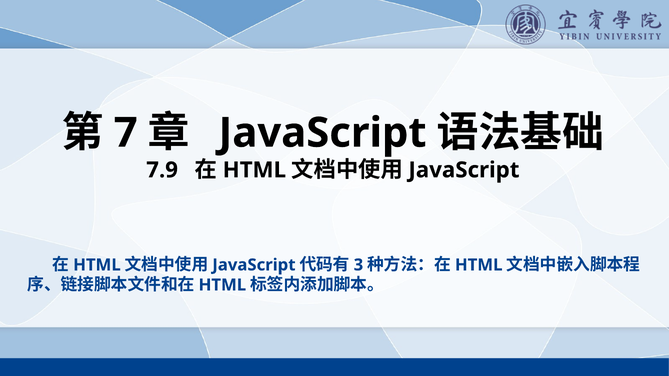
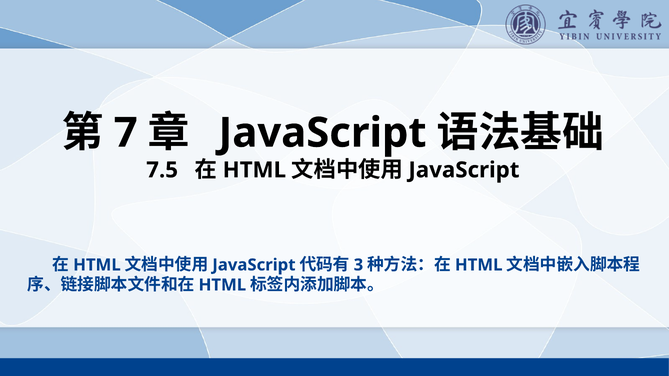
7.9: 7.9 -> 7.5 (162, 170)
